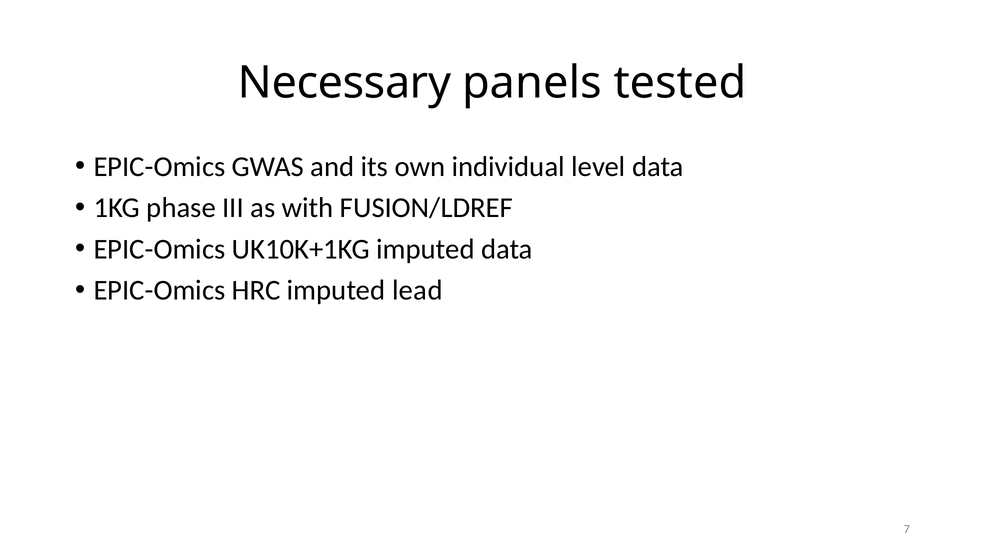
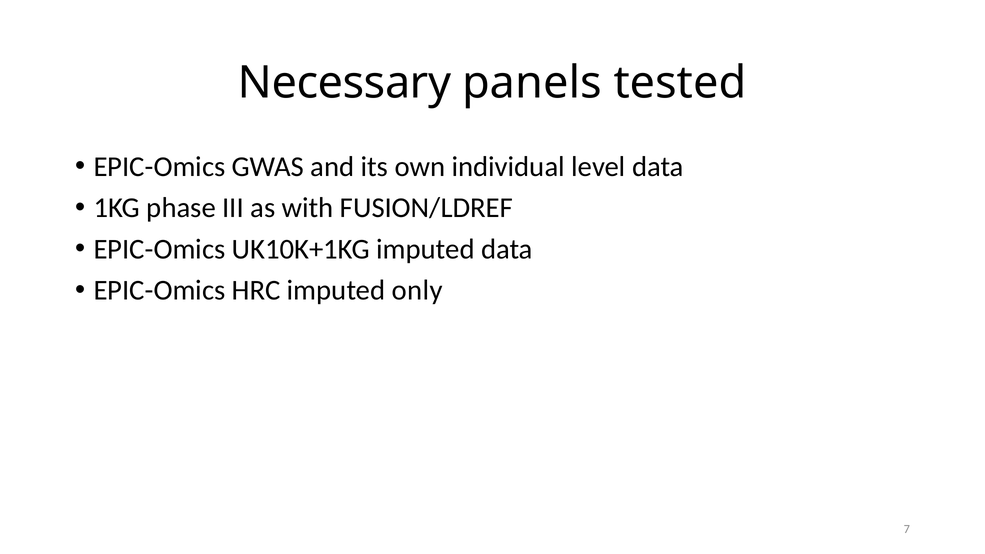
lead: lead -> only (417, 290)
